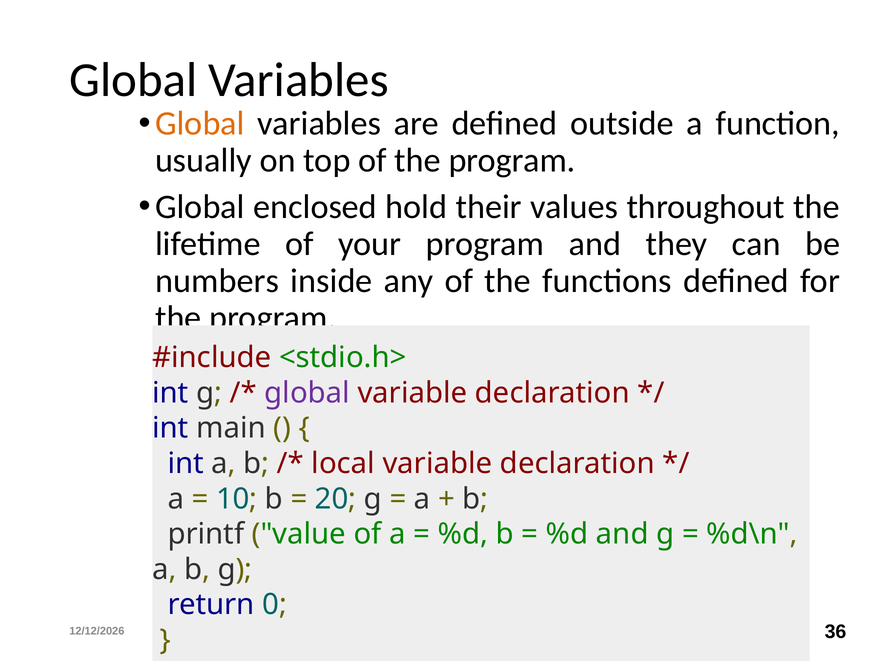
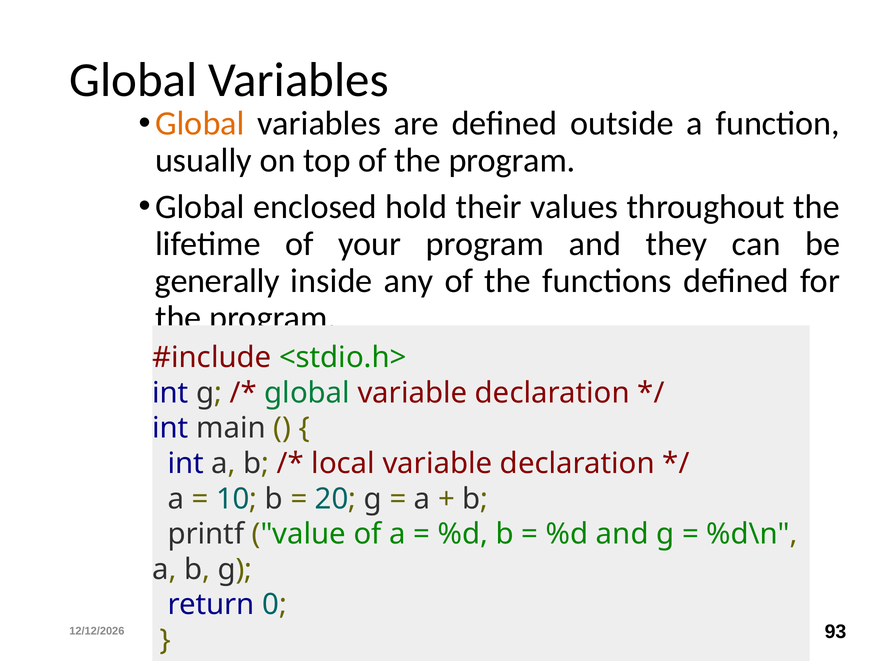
numbers: numbers -> generally (217, 281)
global colour: purple -> green (307, 393)
36: 36 -> 93 (835, 631)
